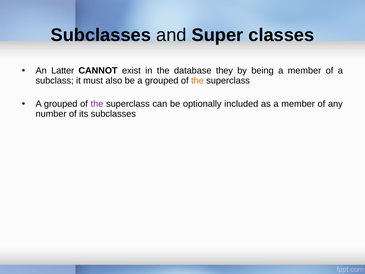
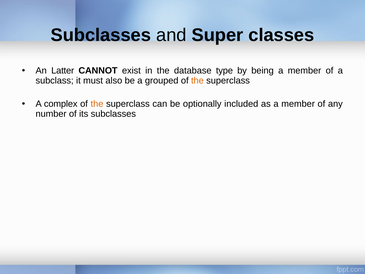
they: they -> type (224, 71)
grouped: grouped -> complex (61, 104)
the colour: purple -> orange (97, 104)
